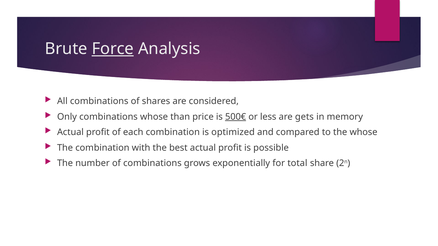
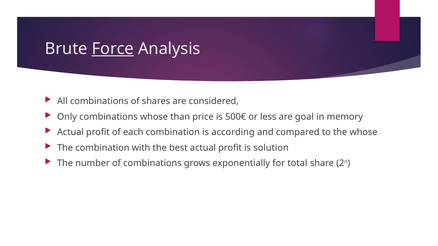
500€ underline: present -> none (236, 117)
gets: gets -> goal (304, 117)
optimized: optimized -> according (233, 132)
possible: possible -> solution (271, 148)
